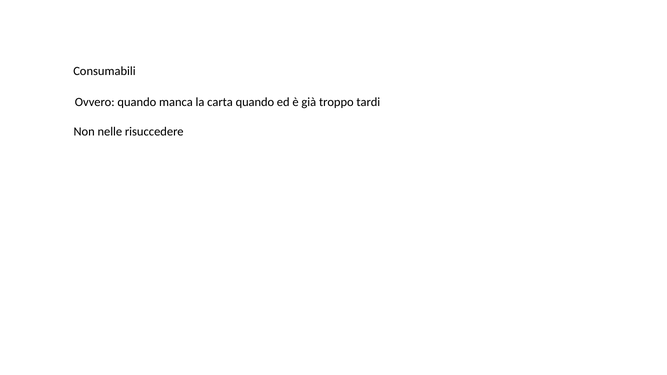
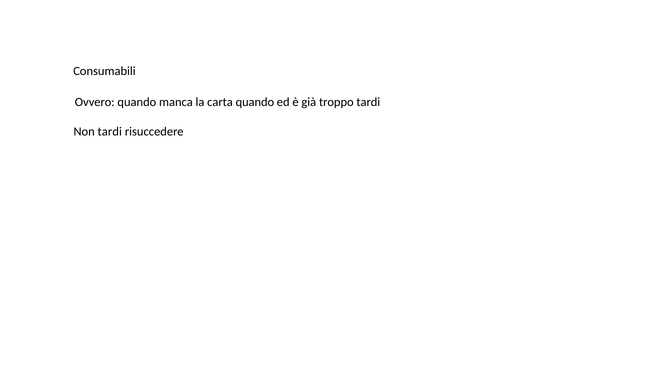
Non nelle: nelle -> tardi (110, 132)
